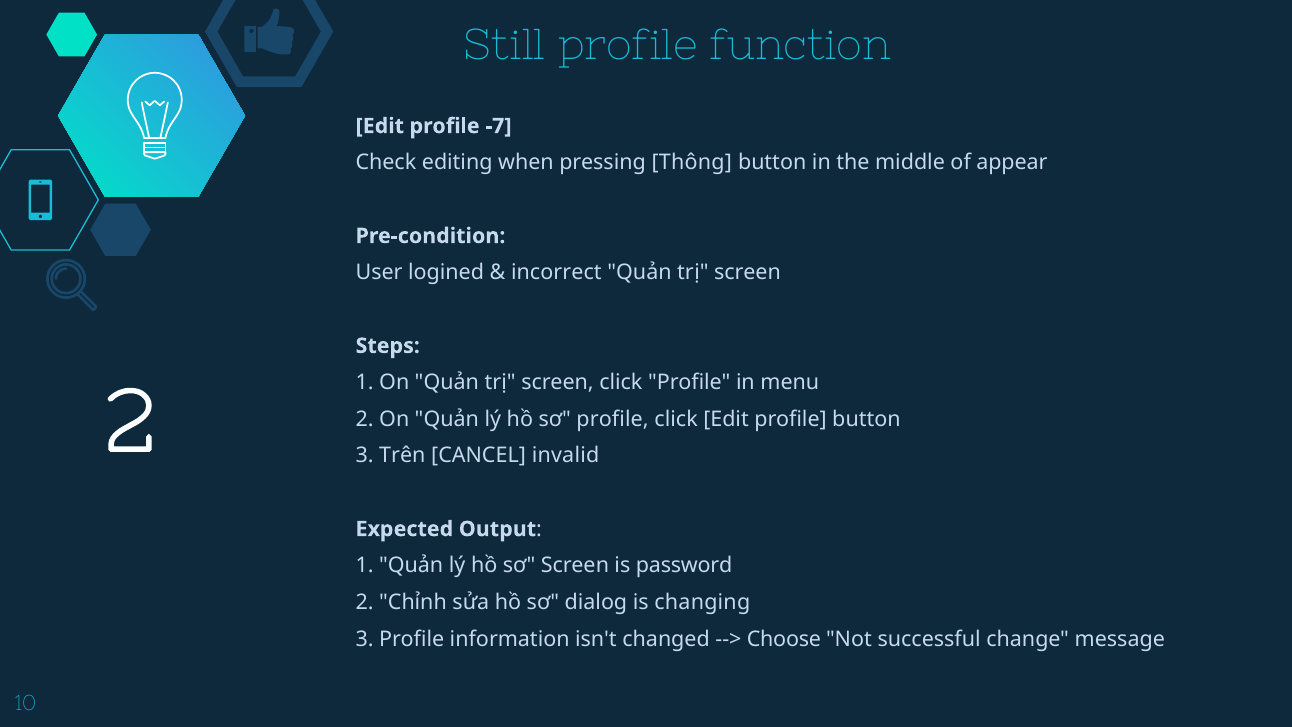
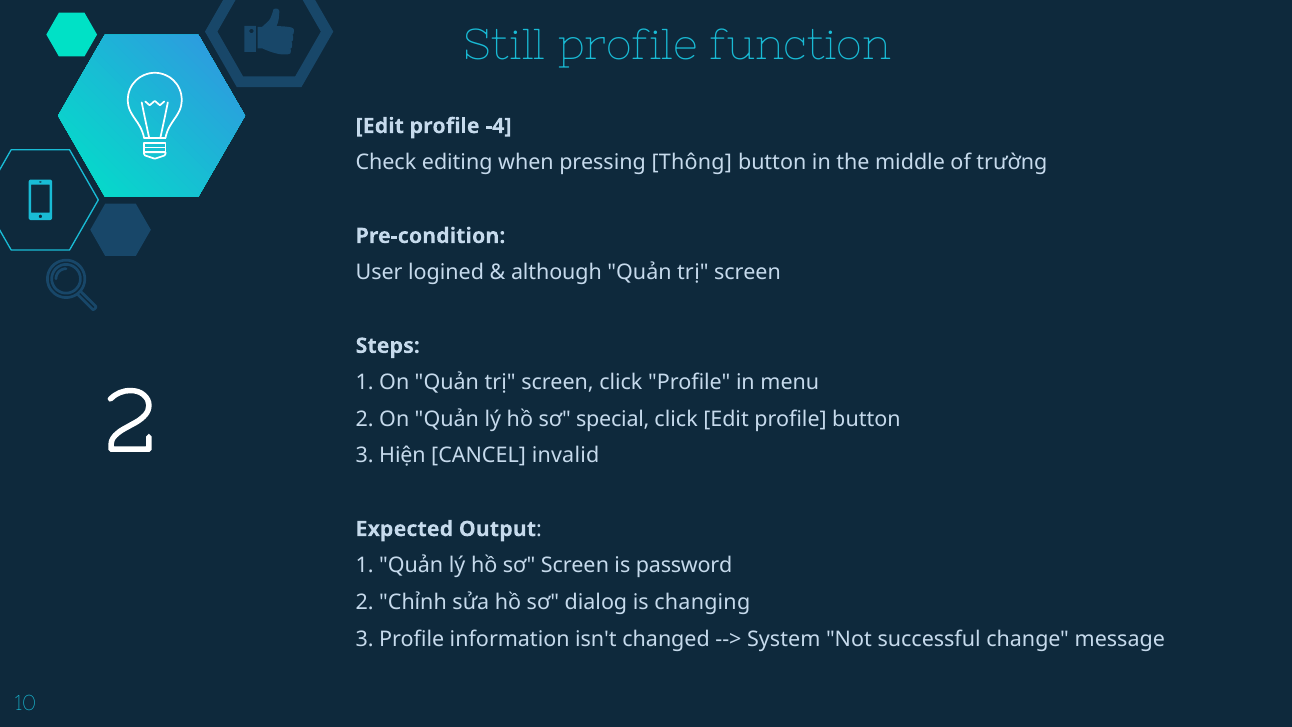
-7: -7 -> -4 (498, 126)
appear: appear -> trường (1012, 163)
incorrect: incorrect -> although (556, 273)
sơ profile: profile -> special (613, 419)
Trên: Trên -> Hiện (402, 456)
Choose: Choose -> System (784, 639)
